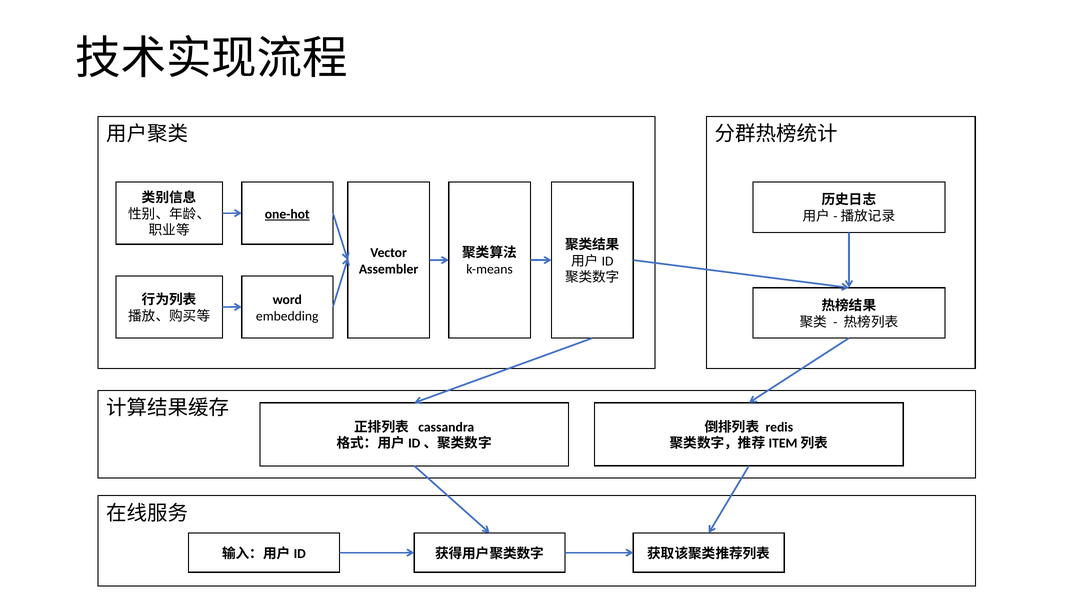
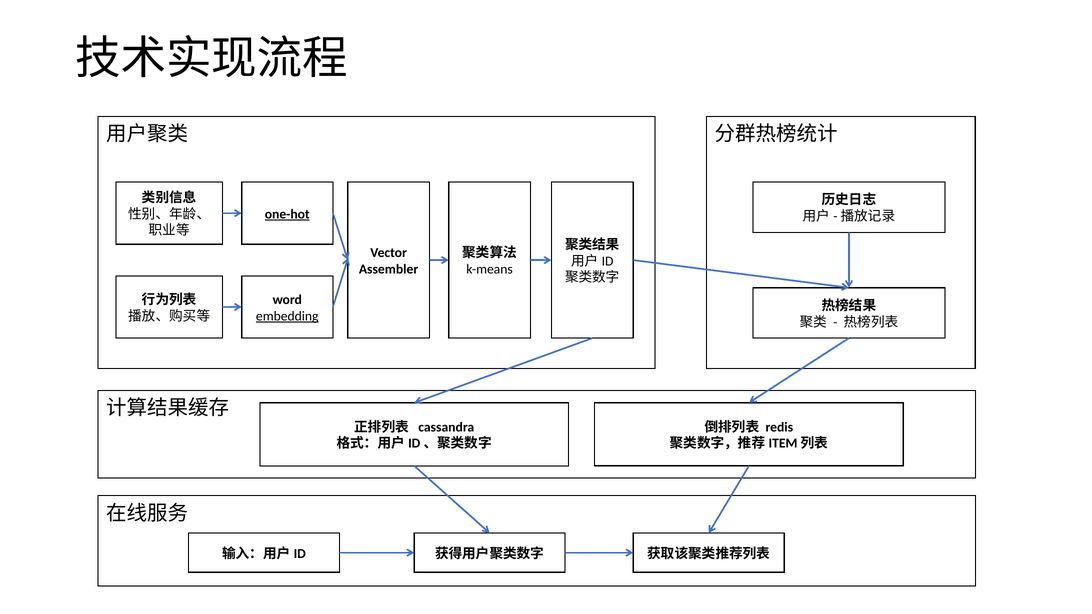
embedding underline: none -> present (287, 316)
